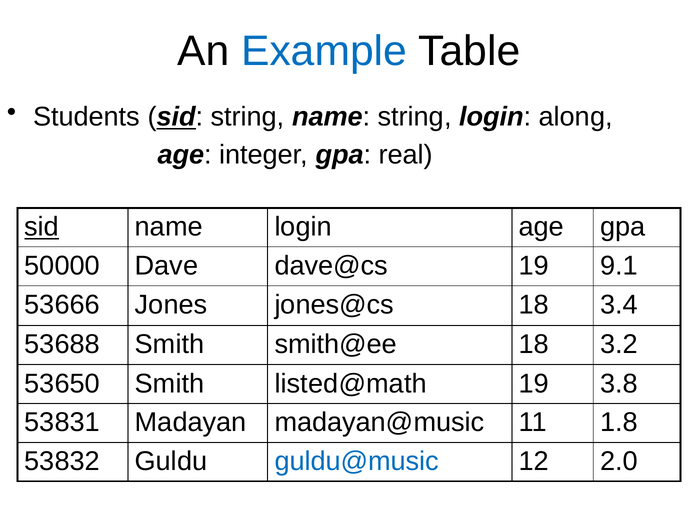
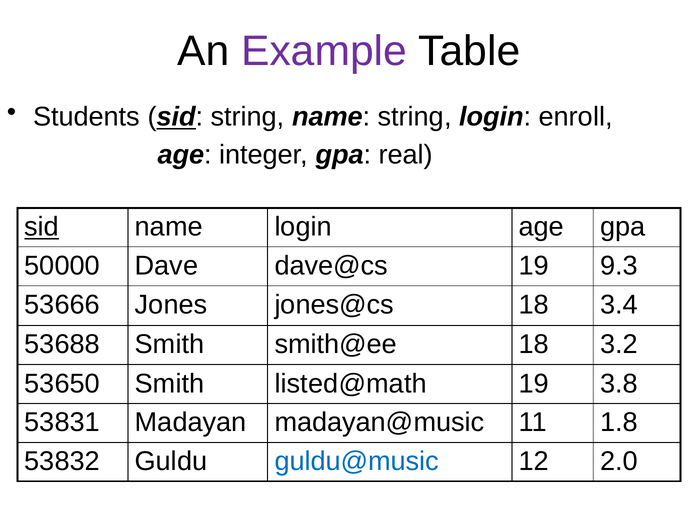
Example colour: blue -> purple (324, 51)
along: along -> enroll (576, 117)
9.1: 9.1 -> 9.3 (619, 266)
